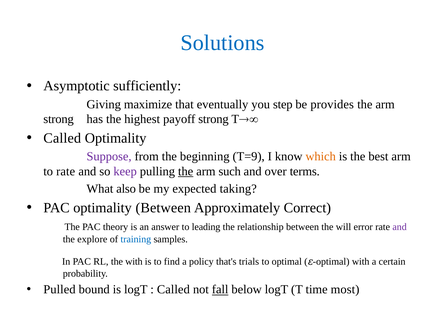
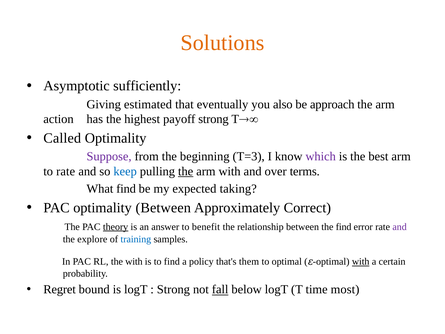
Solutions colour: blue -> orange (222, 43)
maximize: maximize -> estimated (148, 104)
step: step -> also (283, 104)
provides: provides -> approach (332, 104)
strong: strong -> action (59, 119)
T=9: T=9 -> T=3 (249, 156)
which colour: orange -> purple (321, 156)
keep colour: purple -> blue (125, 171)
arm such: such -> with (230, 171)
What also: also -> find (126, 188)
theory underline: none -> present (116, 227)
leading: leading -> benefit (206, 227)
the will: will -> find (344, 227)
trials: trials -> them (249, 261)
with underline: none -> present (361, 261)
Pulled: Pulled -> Regret (60, 289)
Called: Called -> Strong (173, 289)
